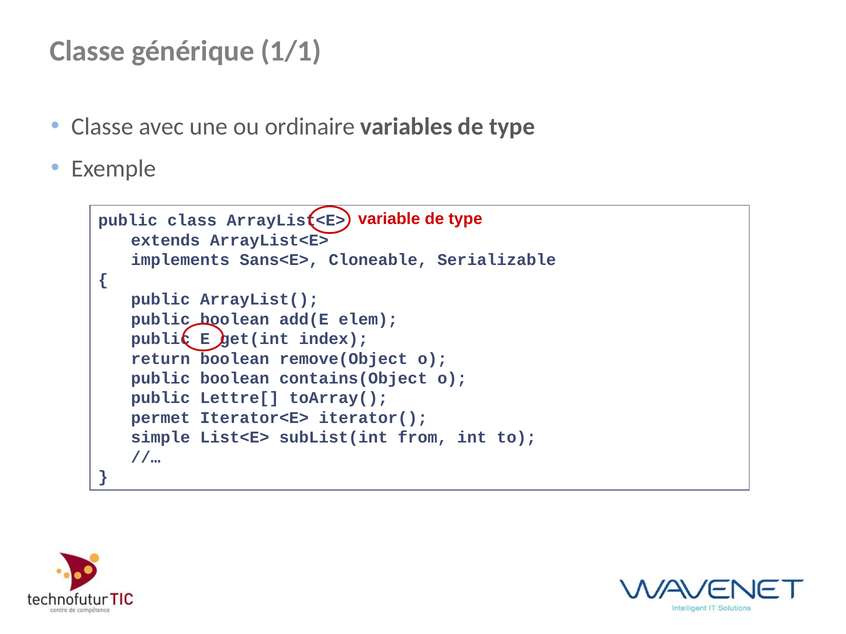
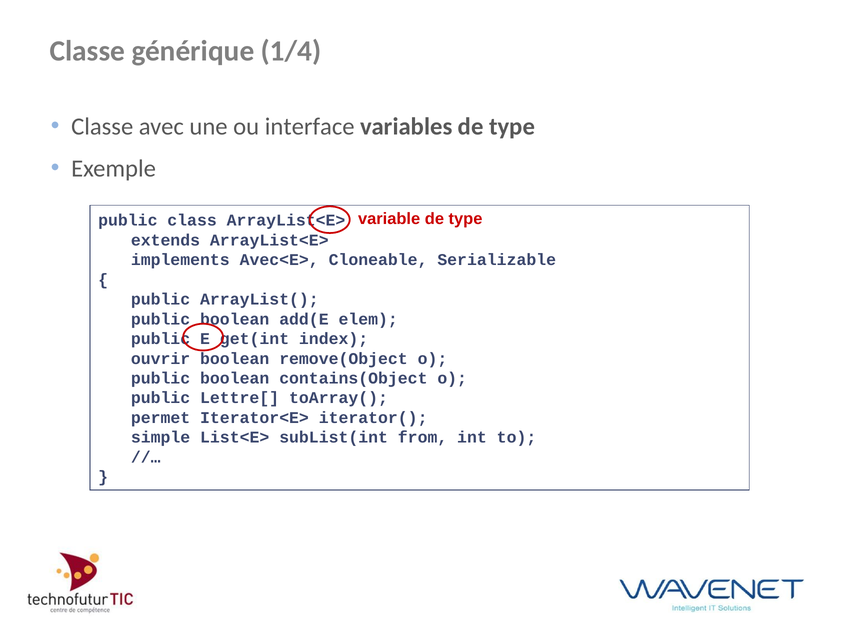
1/1: 1/1 -> 1/4 (291, 51)
ordinaire: ordinaire -> interface (310, 127)
Sans<E>: Sans<E> -> Avec<E> (279, 260)
return: return -> ouvrir (161, 359)
